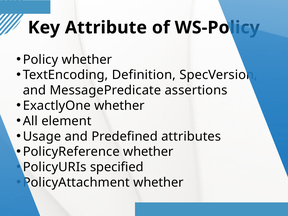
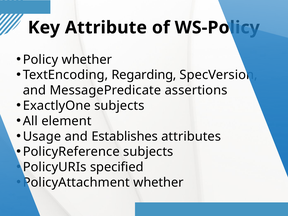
Definition: Definition -> Regarding (144, 75)
whether: whether -> subjects (119, 106)
Predefined: Predefined -> Establishes (125, 136)
whether: whether -> subjects (148, 152)
